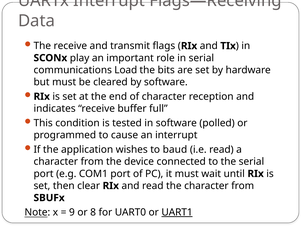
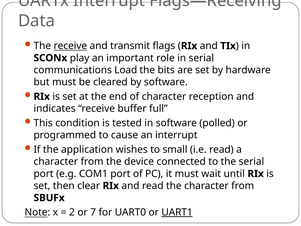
receive underline: none -> present (70, 46)
baud: baud -> small (175, 149)
9: 9 -> 2 (72, 212)
8: 8 -> 7 (93, 212)
